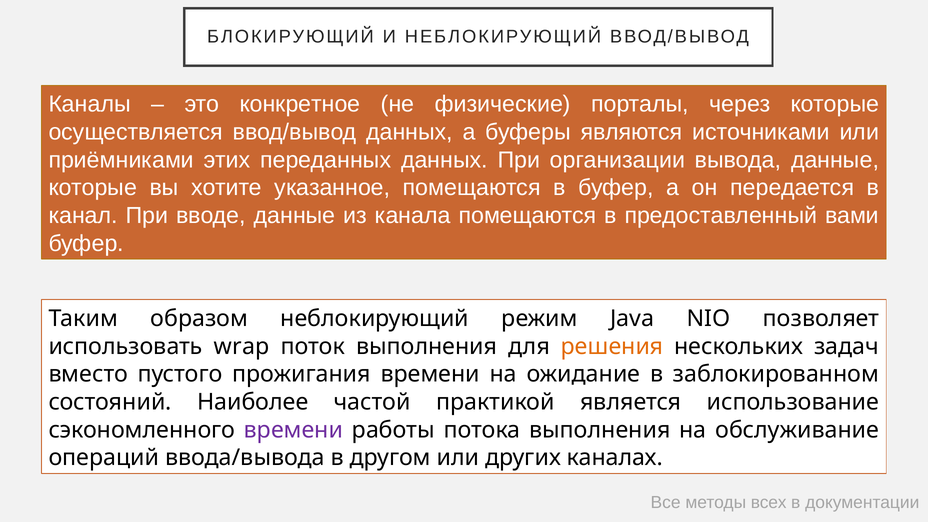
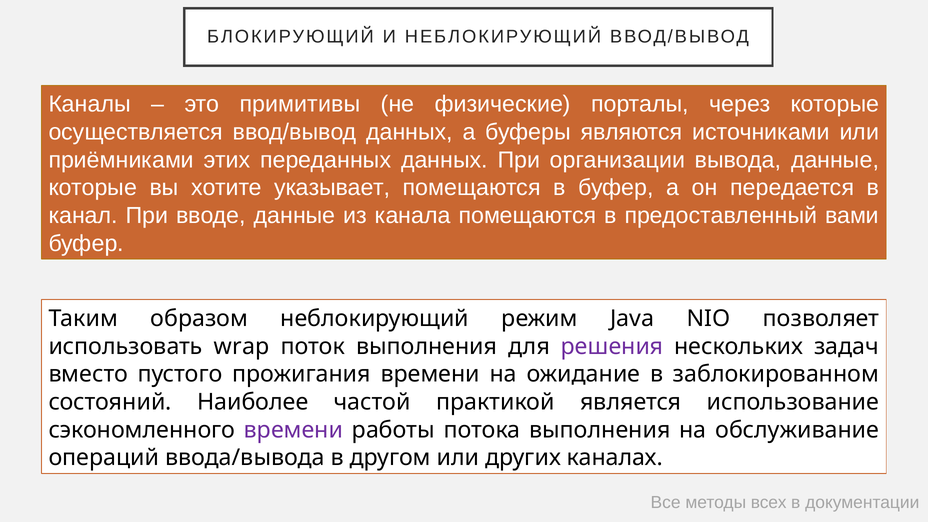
конкретное: конкретное -> примитивы (300, 104)
указанное: указанное -> указывает (332, 188)
решения colour: orange -> purple (612, 346)
